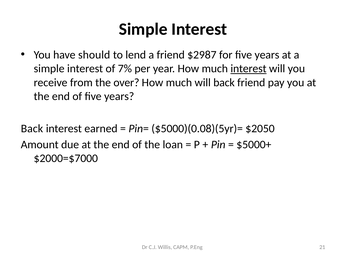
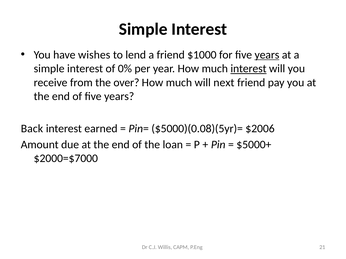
should: should -> wishes (94, 55)
$2987: $2987 -> $1000 (202, 55)
years underline: none -> present (267, 55)
7%: 7% -> 0% (125, 69)
will back: back -> next (224, 83)
$2050: $2050 -> $2006 (260, 129)
